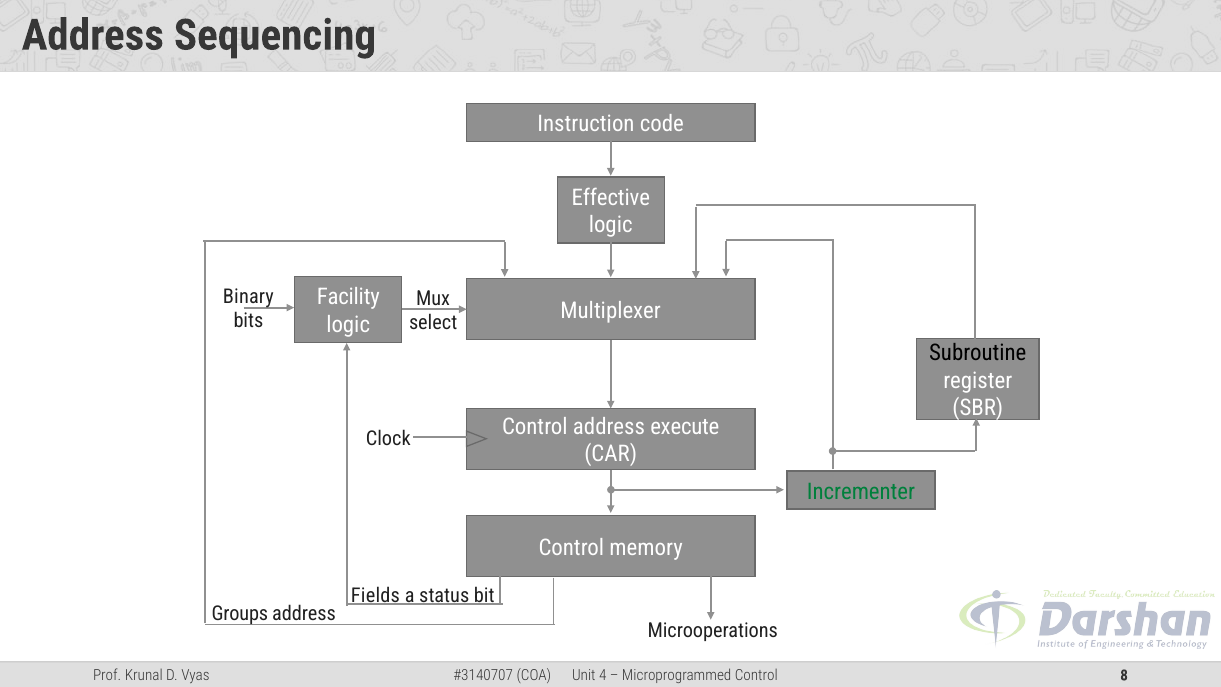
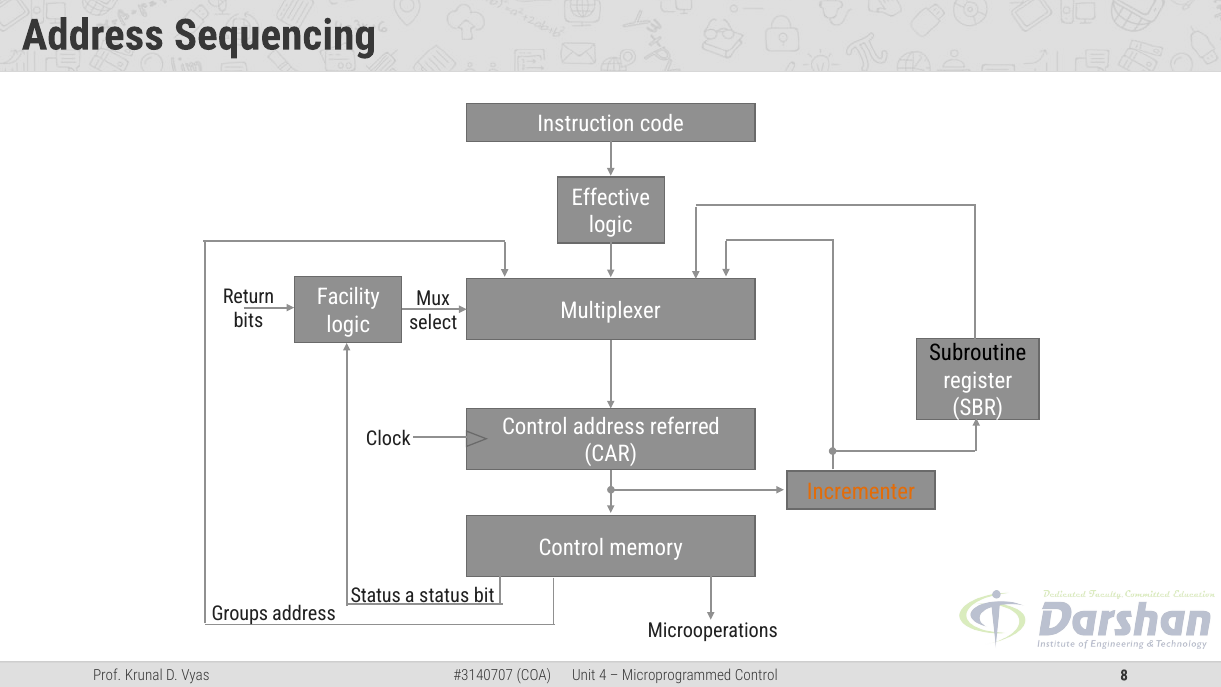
Binary: Binary -> Return (249, 297)
execute: execute -> referred (685, 427)
Incrementer colour: green -> orange (861, 492)
Fields: Fields -> Status (376, 596)
